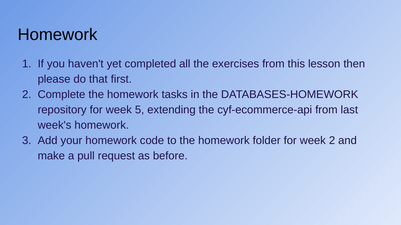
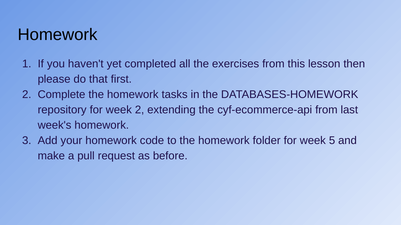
week 5: 5 -> 2 (140, 110)
week 2: 2 -> 5 (332, 141)
